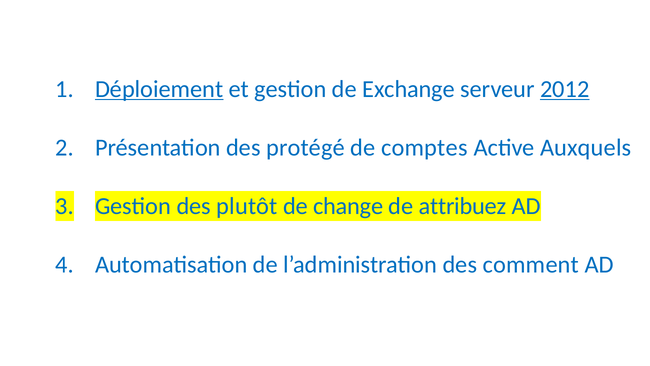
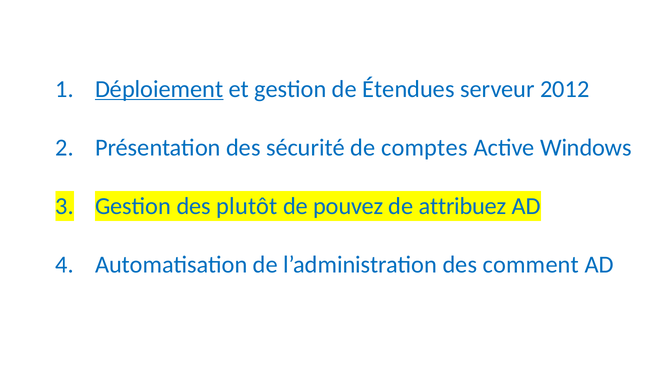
Exchange: Exchange -> Étendues (408, 89)
2012 underline: present -> none (565, 89)
protégé: protégé -> sécurité (306, 147)
Auxquels: Auxquels -> Windows (586, 147)
change: change -> pouvez (348, 206)
